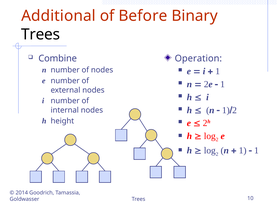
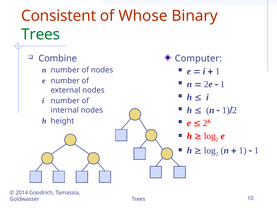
Additional: Additional -> Consistent (59, 16)
Before: Before -> Whose (143, 16)
Trees colour: black -> green (41, 34)
Operation: Operation -> Computer (198, 58)
